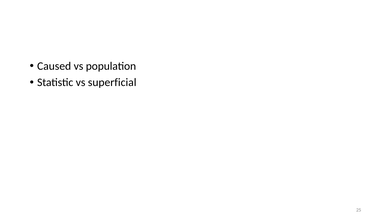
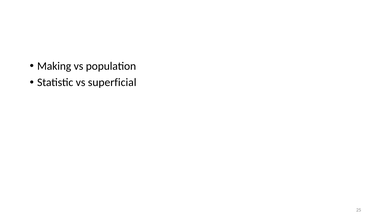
Caused: Caused -> Making (54, 66)
